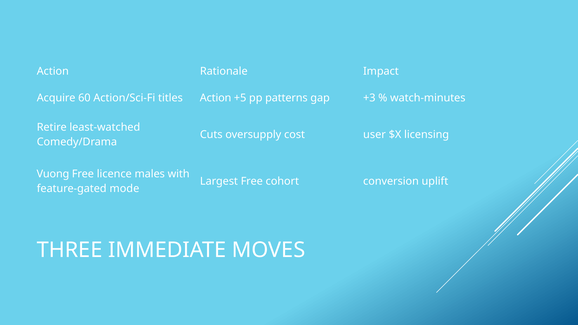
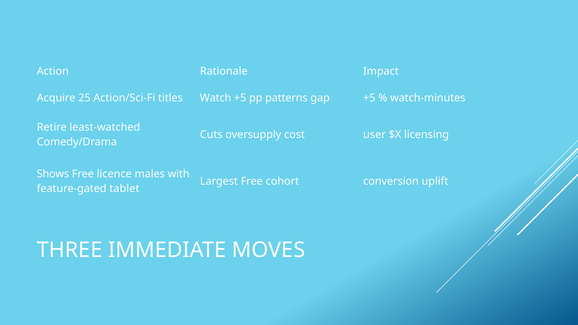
60: 60 -> 25 (84, 98)
titles Action: Action -> Watch (216, 98)
gap +3: +3 -> +5 (369, 98)
Vuong: Vuong -> Shows (53, 174)
mode: mode -> tablet (124, 189)
